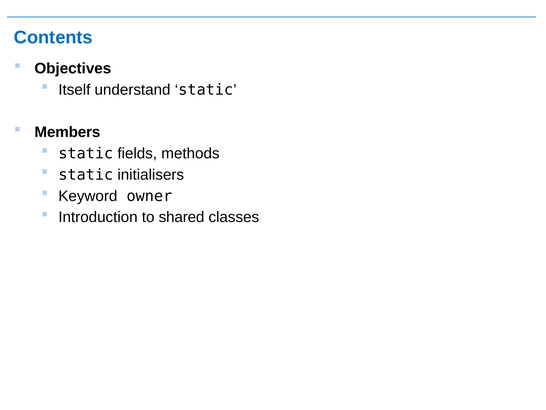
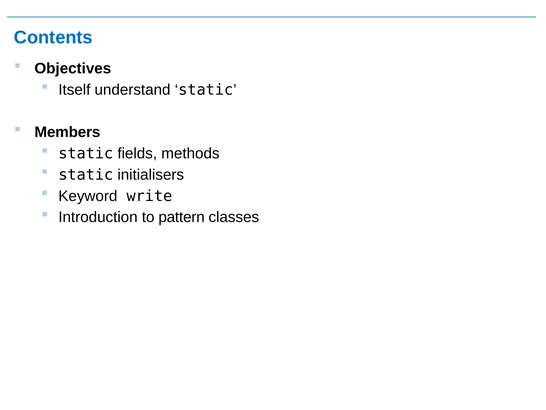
owner: owner -> write (149, 196)
shared: shared -> pattern (182, 217)
